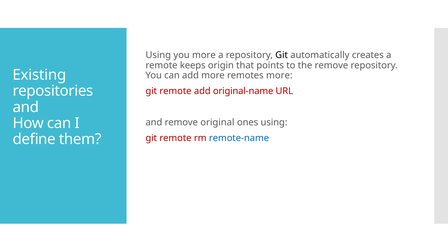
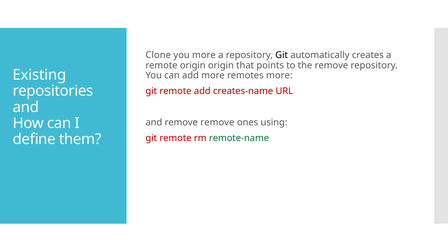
Using: Using -> Clone (158, 55)
remote keeps: keeps -> origin (193, 65)
original-name: original-name -> creates-name (243, 91)
remove original: original -> remove (217, 122)
remote-name colour: blue -> green (239, 138)
